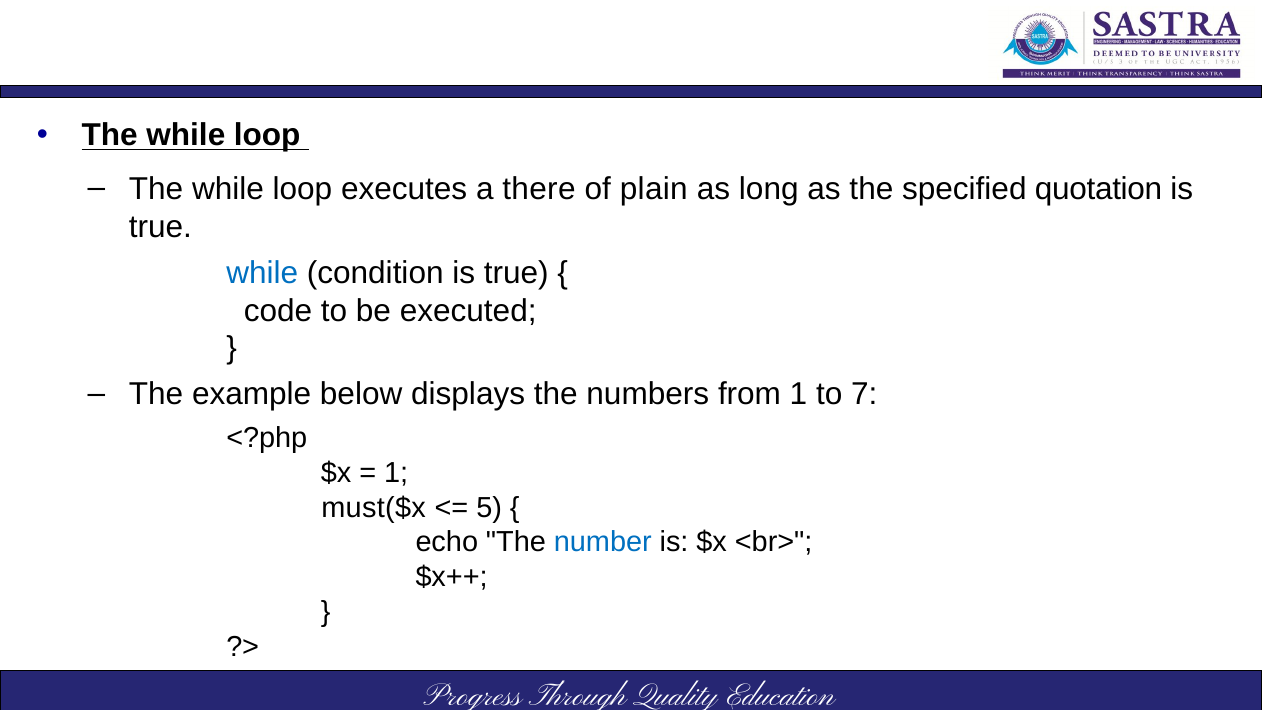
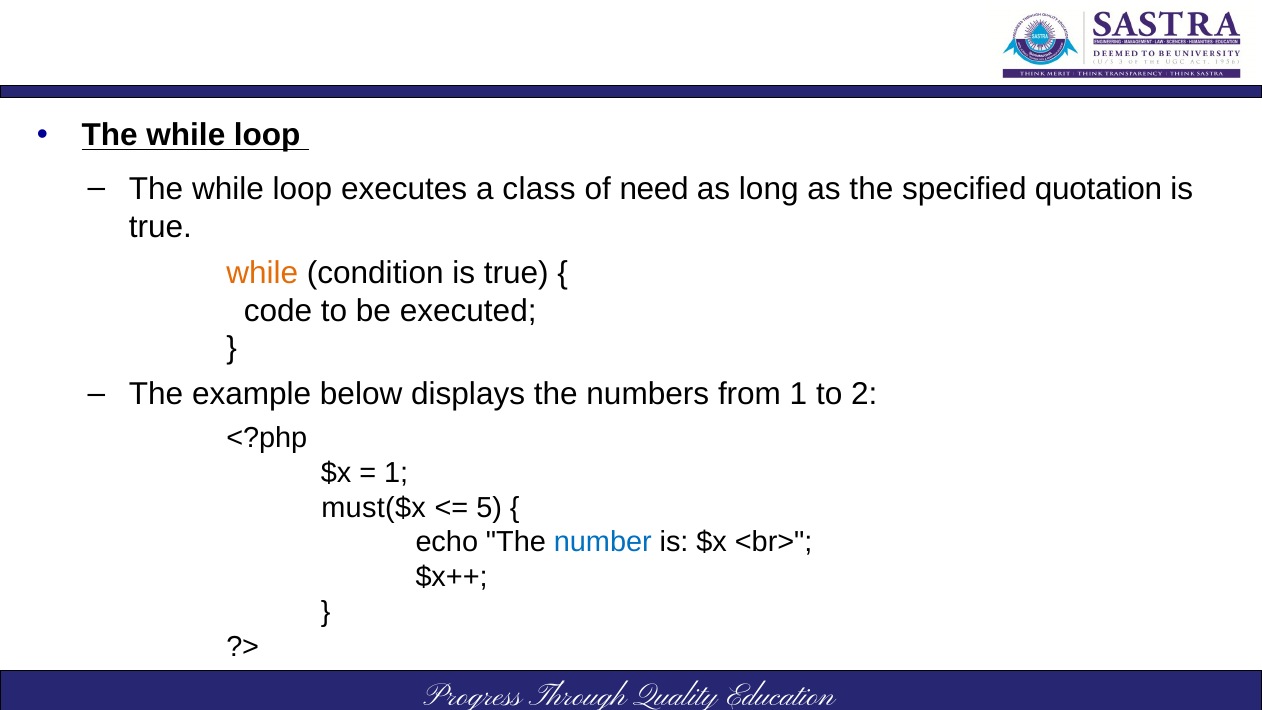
there: there -> class (539, 189)
plain: plain -> need (654, 189)
while colour: blue -> orange (262, 273)
7: 7 -> 2 (864, 394)
